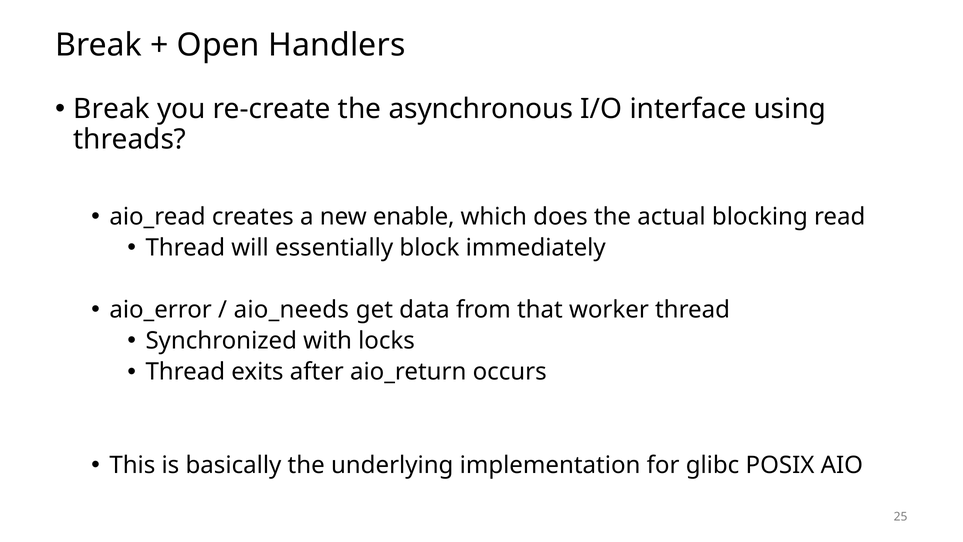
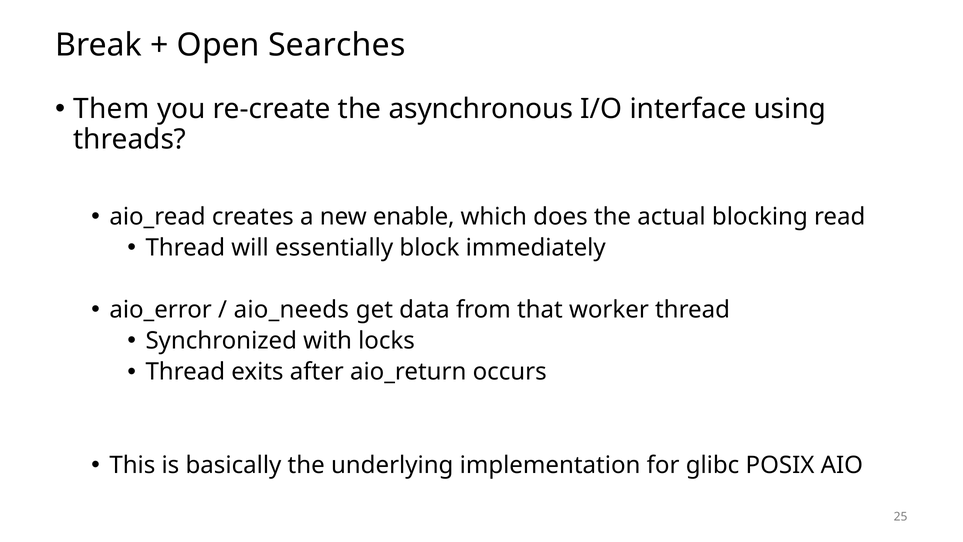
Handlers: Handlers -> Searches (337, 45)
Break: Break -> Them (111, 109)
